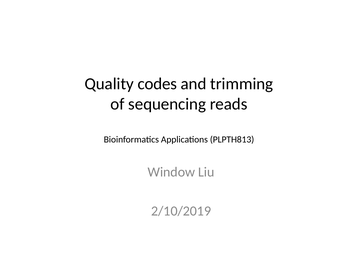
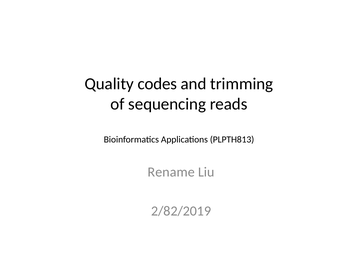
Window: Window -> Rename (171, 172)
2/10/2019: 2/10/2019 -> 2/82/2019 (181, 211)
